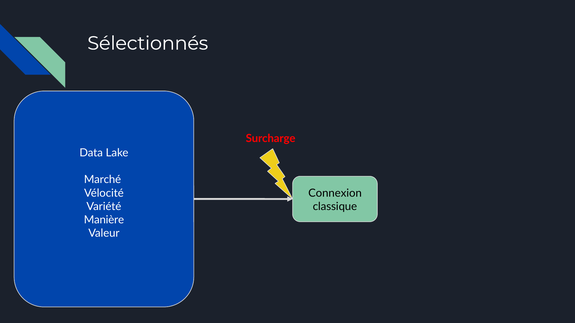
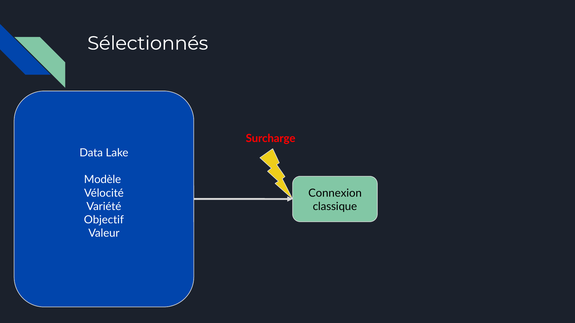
Marché: Marché -> Modèle (102, 180)
Manière: Manière -> Objectif (104, 220)
